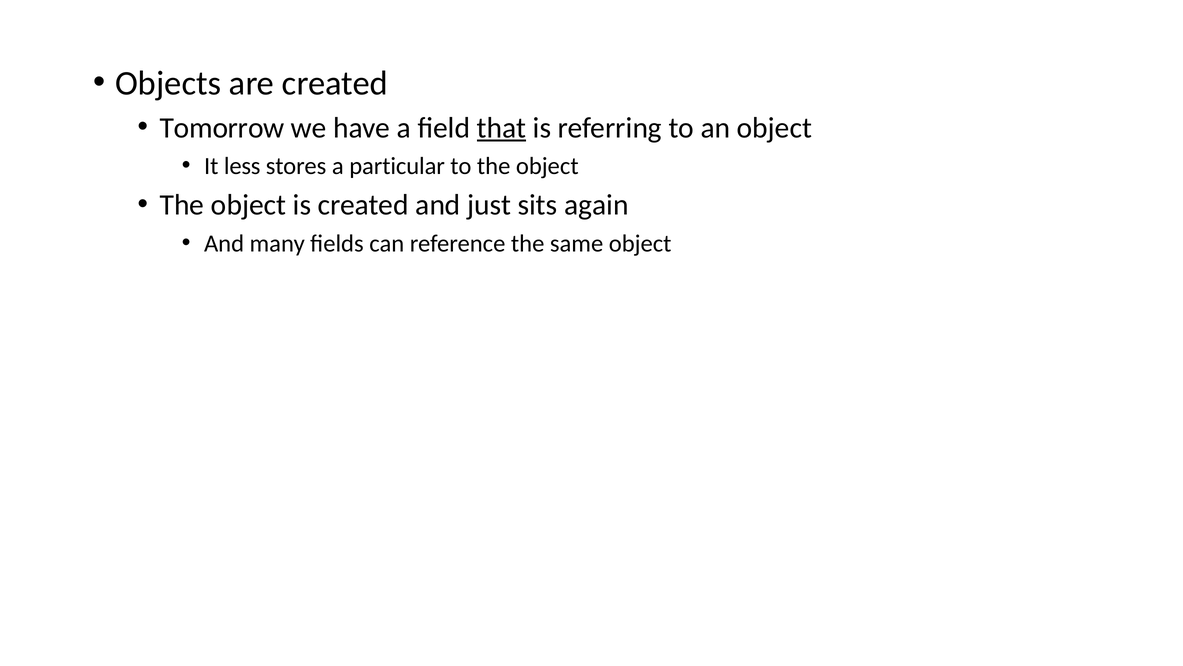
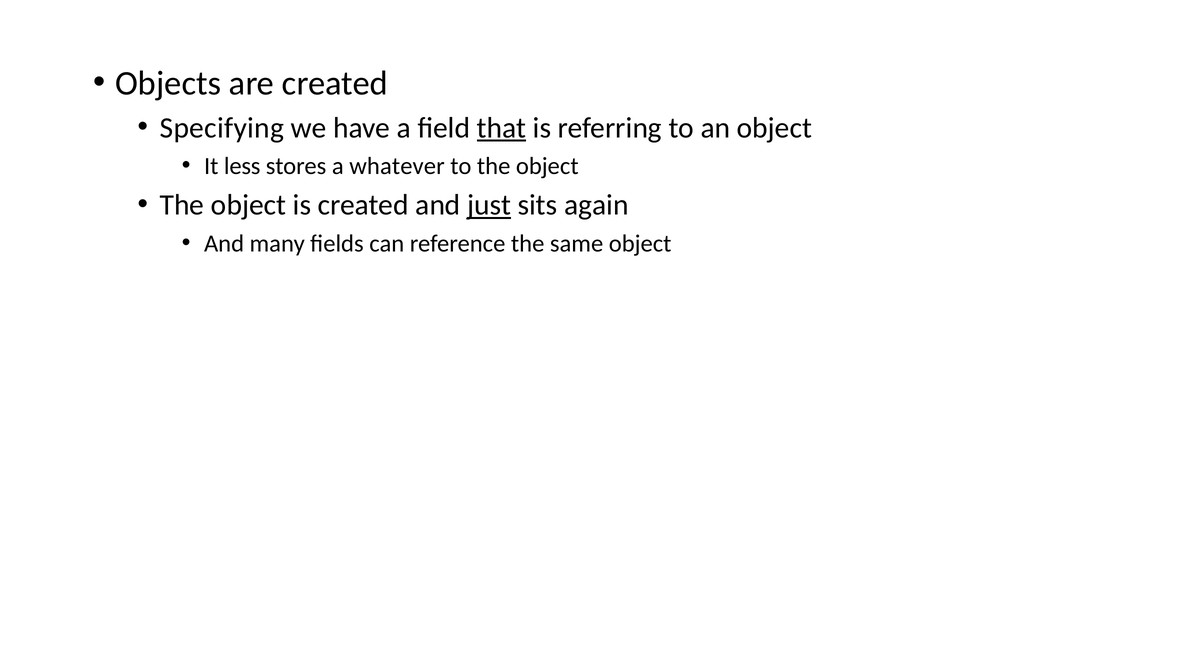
Tomorrow: Tomorrow -> Specifying (222, 128)
particular: particular -> whatever (397, 166)
just underline: none -> present (489, 205)
